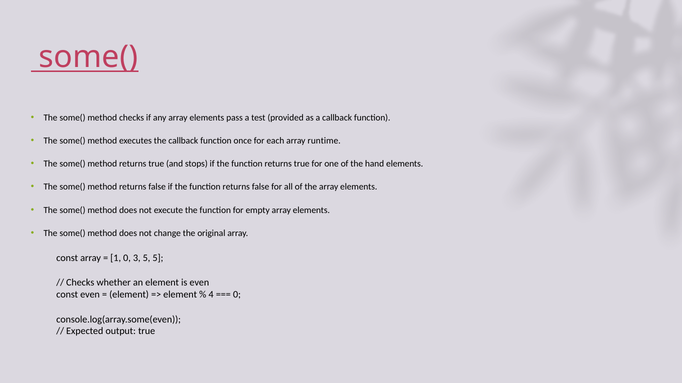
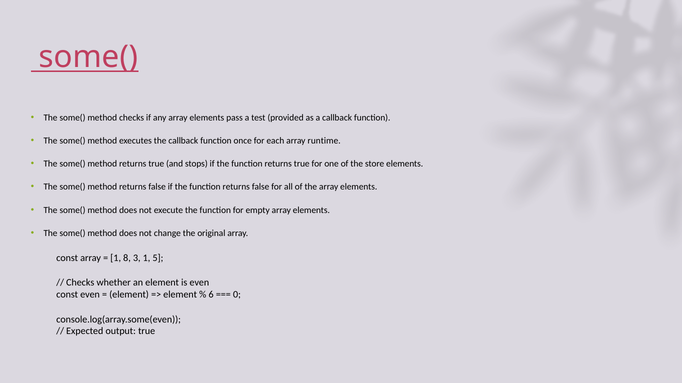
hand: hand -> store (375, 164)
1 0: 0 -> 8 (127, 258)
3 5: 5 -> 1 (147, 258)
4: 4 -> 6 (211, 295)
